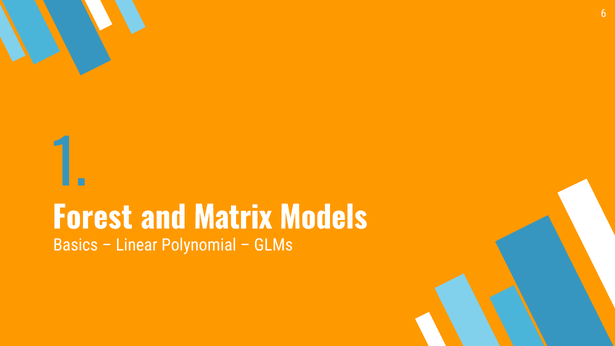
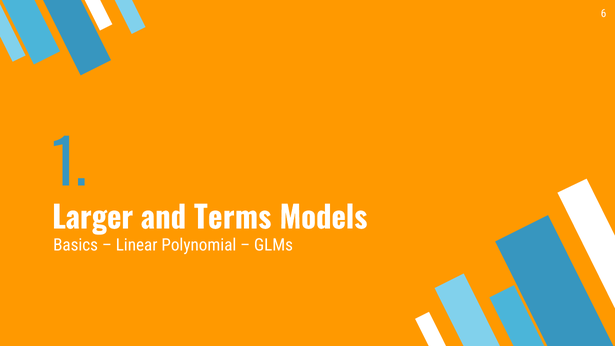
Forest: Forest -> Larger (93, 218)
Matrix: Matrix -> Terms (233, 218)
